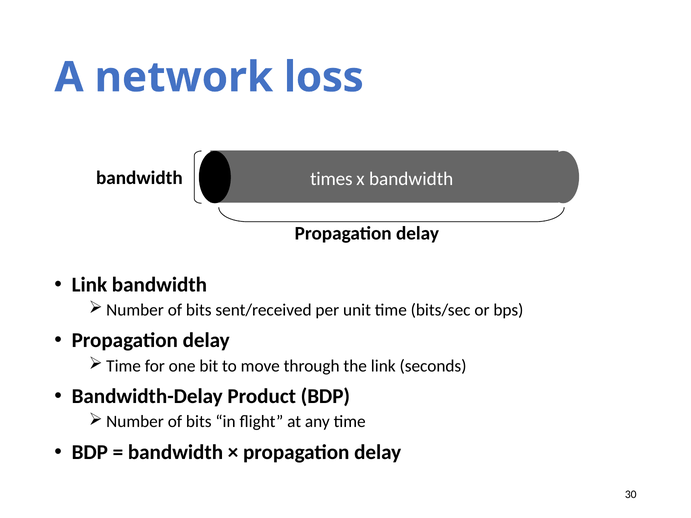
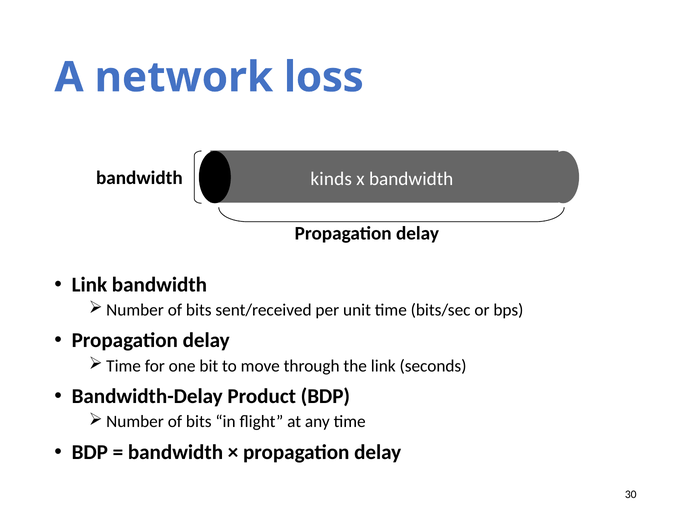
times: times -> kinds (331, 179)
